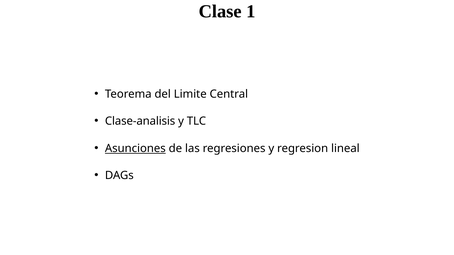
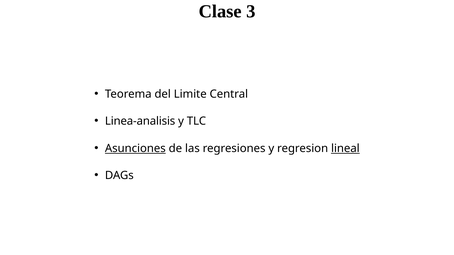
1: 1 -> 3 (251, 12)
Clase-analisis: Clase-analisis -> Linea-analisis (140, 121)
lineal underline: none -> present (345, 149)
